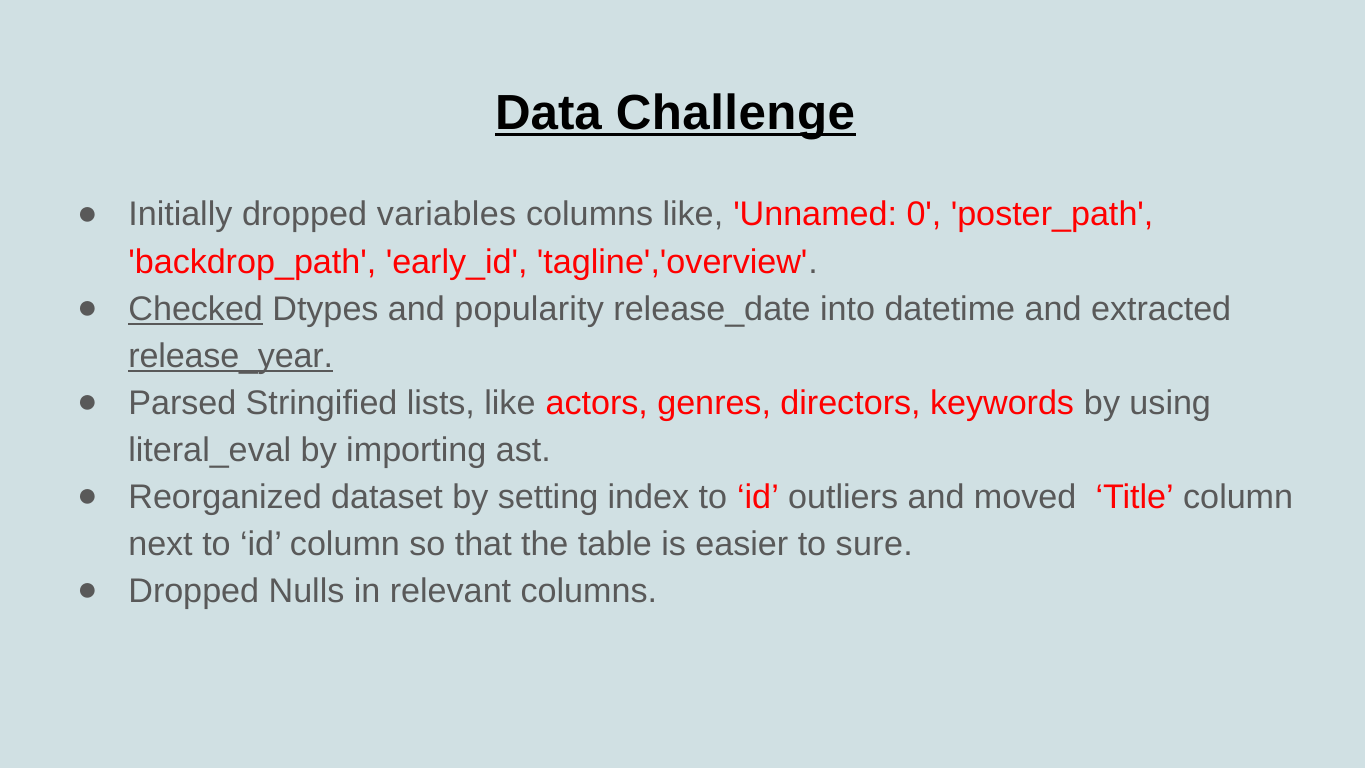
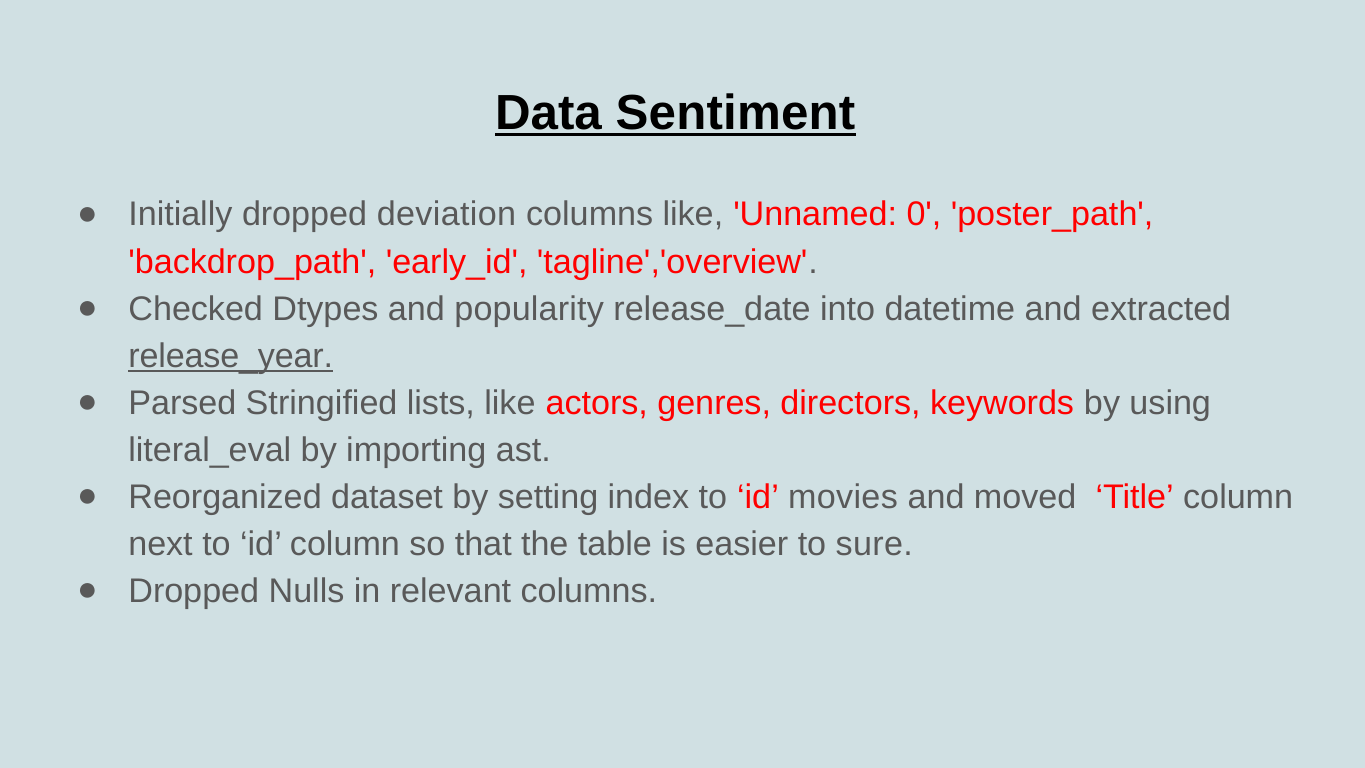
Challenge: Challenge -> Sentiment (735, 113)
variables: variables -> deviation (447, 215)
Checked underline: present -> none (196, 309)
outliers: outliers -> movies (843, 497)
